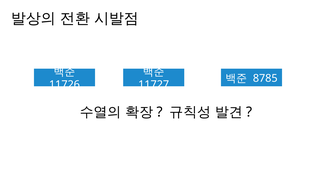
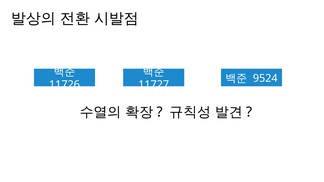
8785: 8785 -> 9524 (265, 78)
